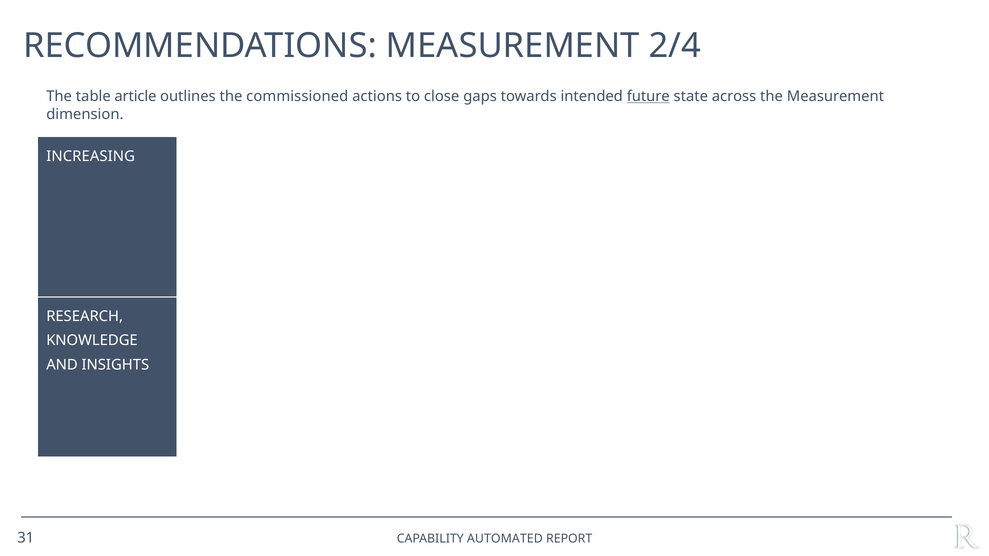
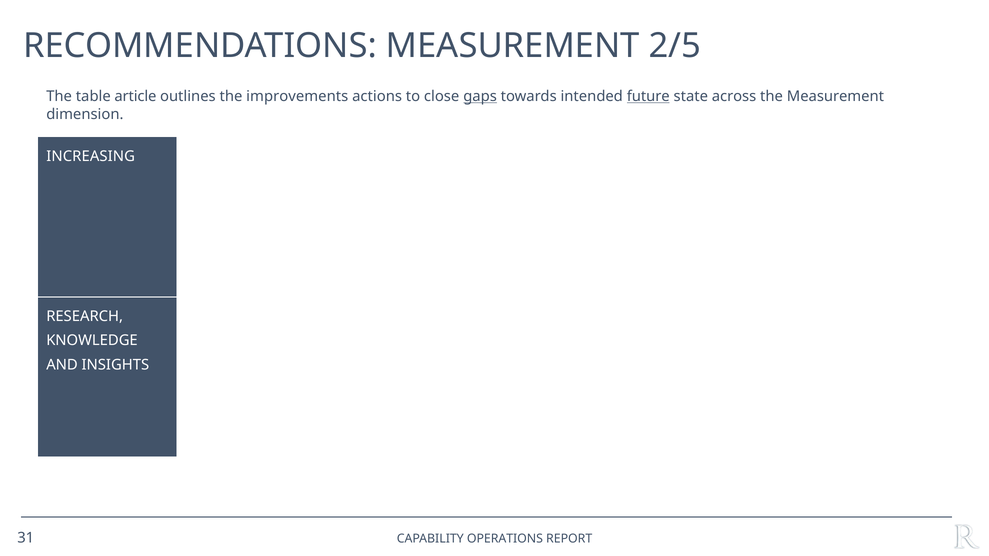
2/4: 2/4 -> 2/5 (675, 46)
commissioned: commissioned -> improvements (297, 96)
gaps underline: none -> present (480, 96)
AUTOMATED: AUTOMATED -> OPERATIONS (505, 539)
